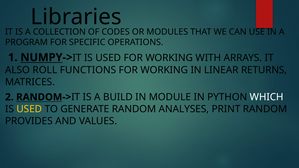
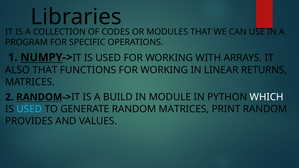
ALSO ROLL: ROLL -> THAT (45, 70)
USED colour: yellow -> light blue (29, 109)
RANDOM ANALYSES: ANALYSES -> MATRICES (184, 109)
